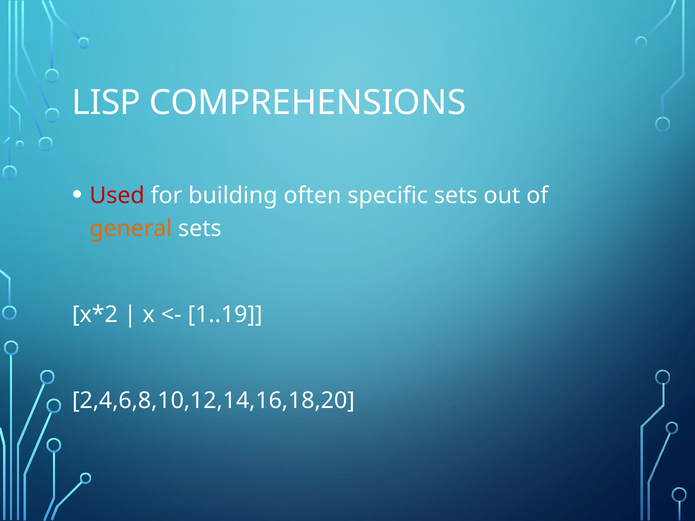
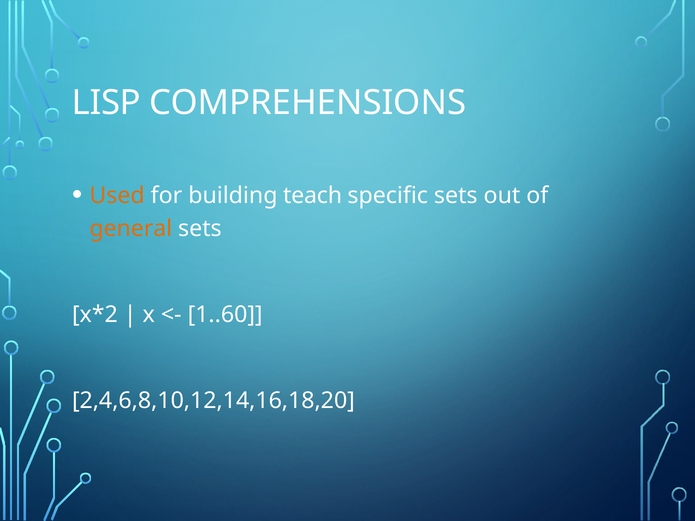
Used colour: red -> orange (117, 196)
often: often -> teach (313, 196)
1..19: 1..19 -> 1..60 (225, 315)
